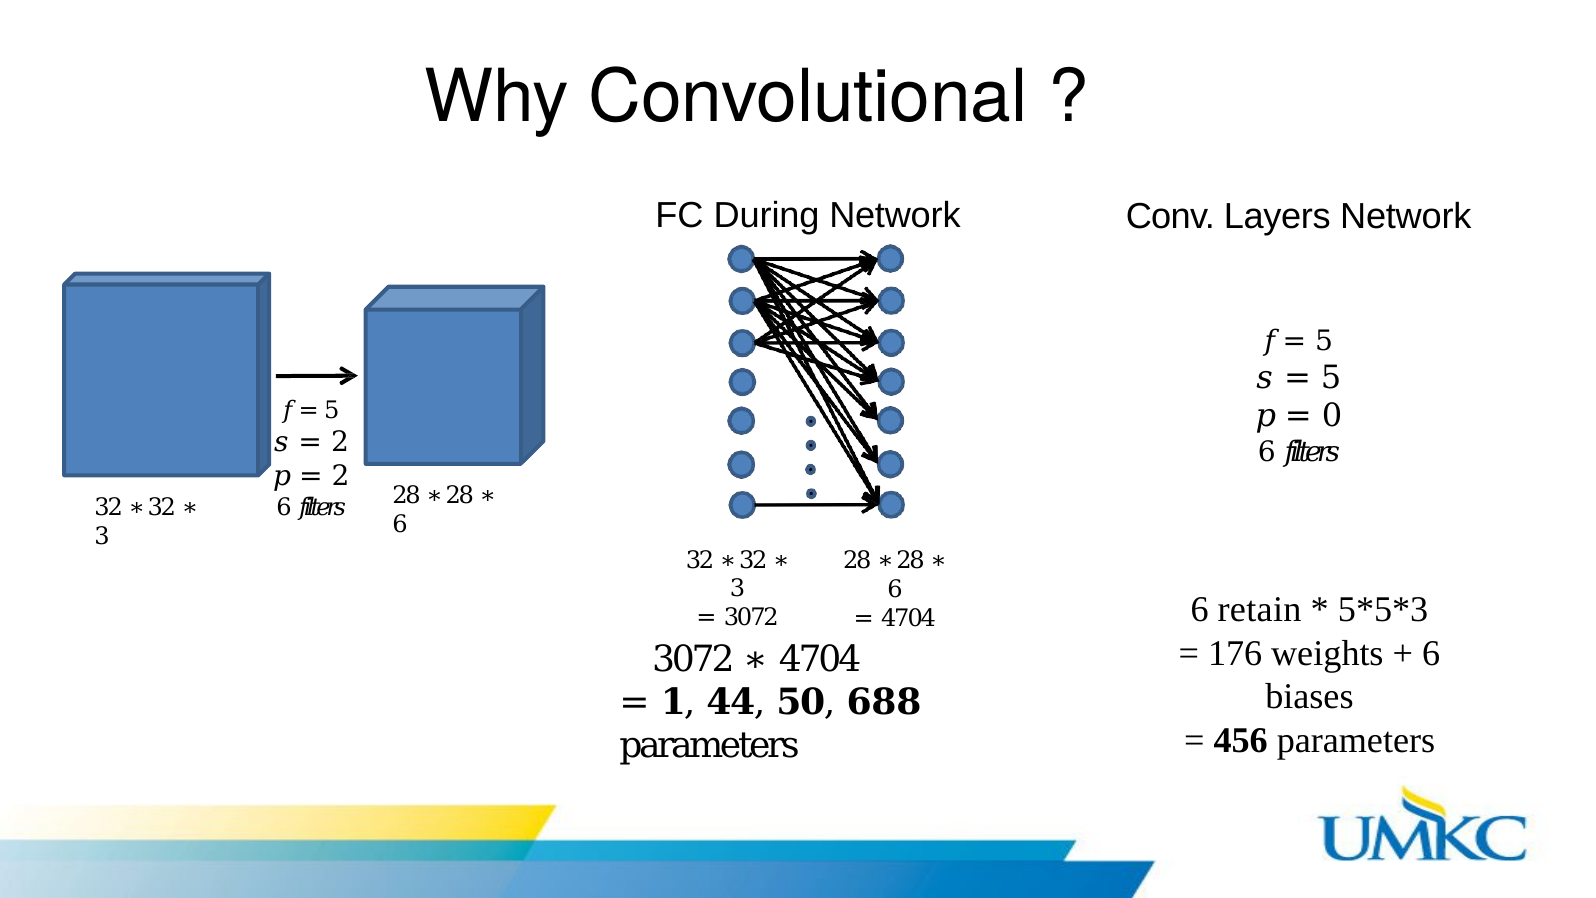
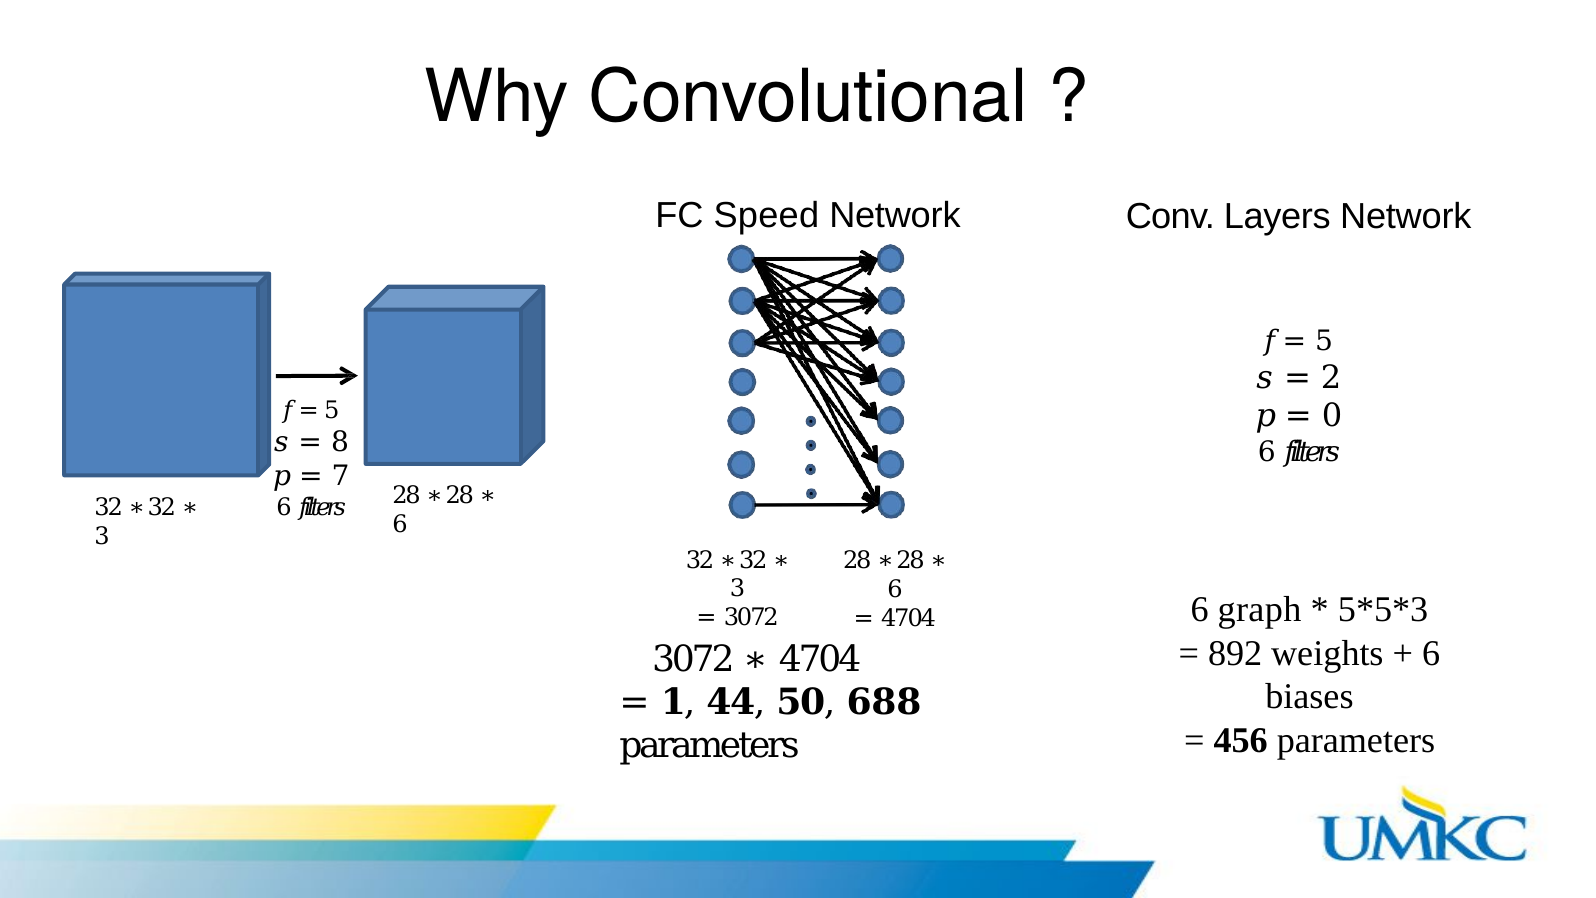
During: During -> Speed (766, 216)
5: 5 -> 2 (1331, 378)
2: 2 -> 8 (340, 443)
2: 2 -> 7 (341, 476)
retain: retain -> graph (1260, 610)
176: 176 -> 892 (1235, 654)
